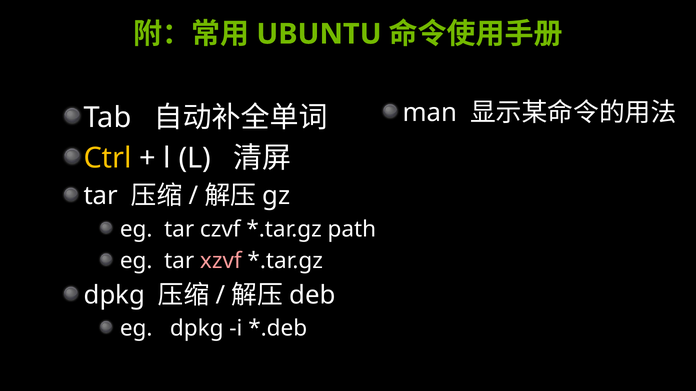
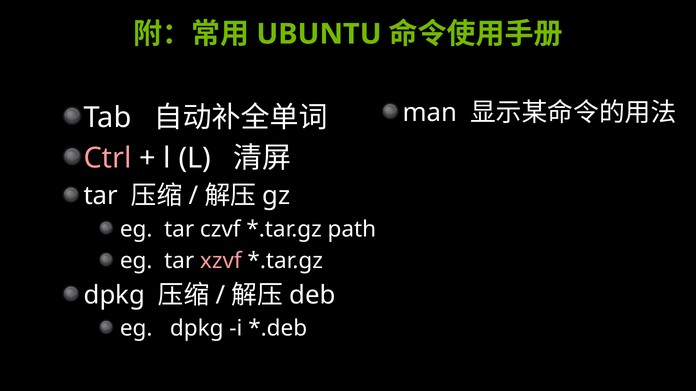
Ctrl colour: yellow -> pink (108, 158)
